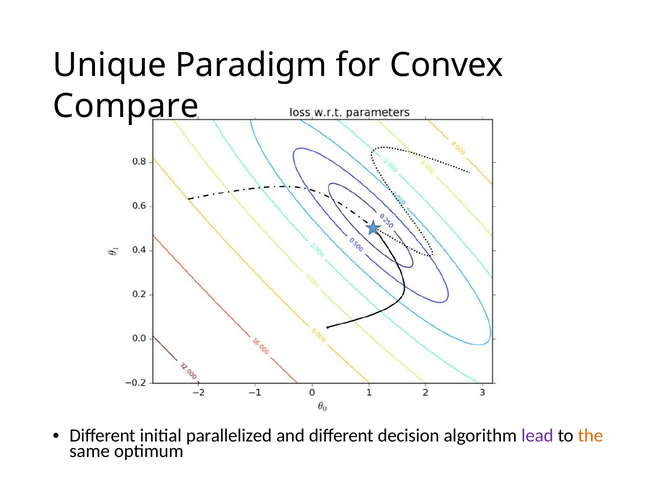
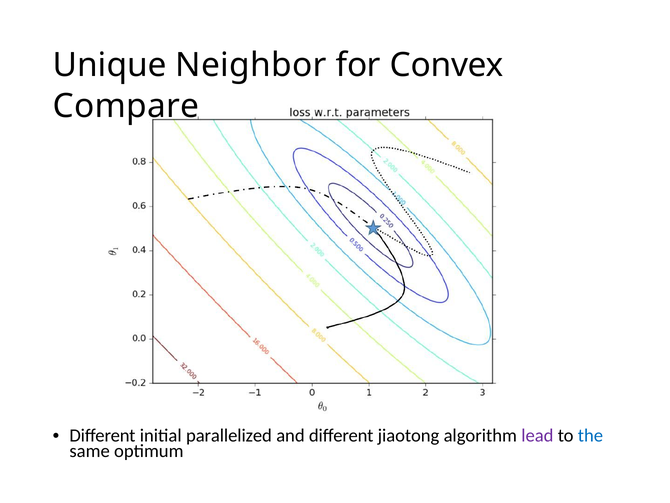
Paradigm: Paradigm -> Neighbor (251, 65)
decision: decision -> jiaotong (409, 435)
the colour: orange -> blue (590, 435)
